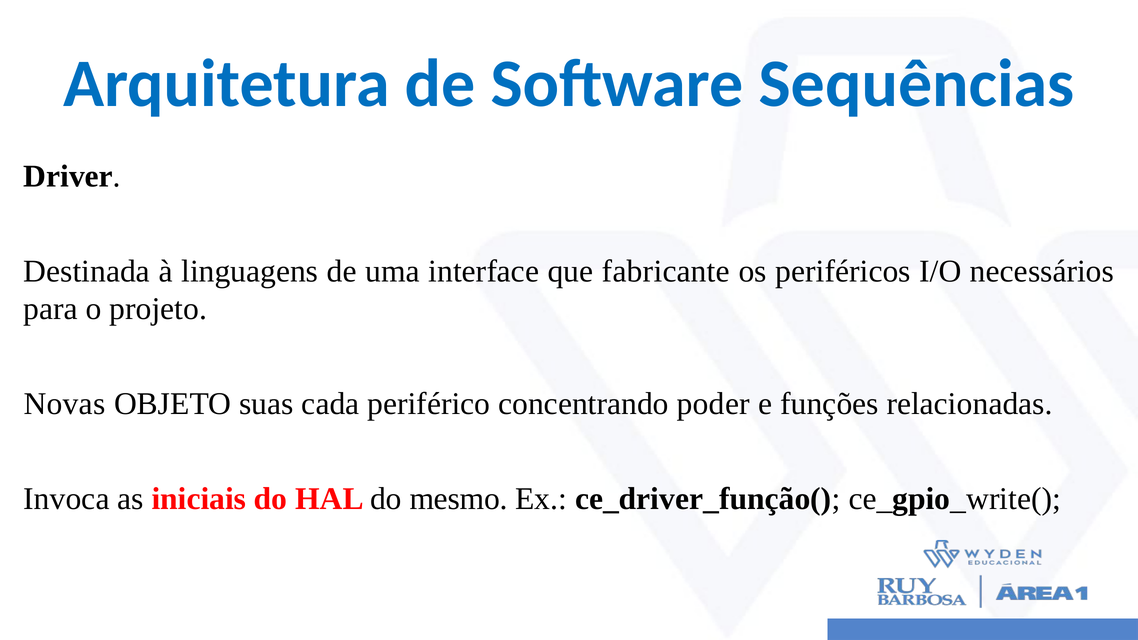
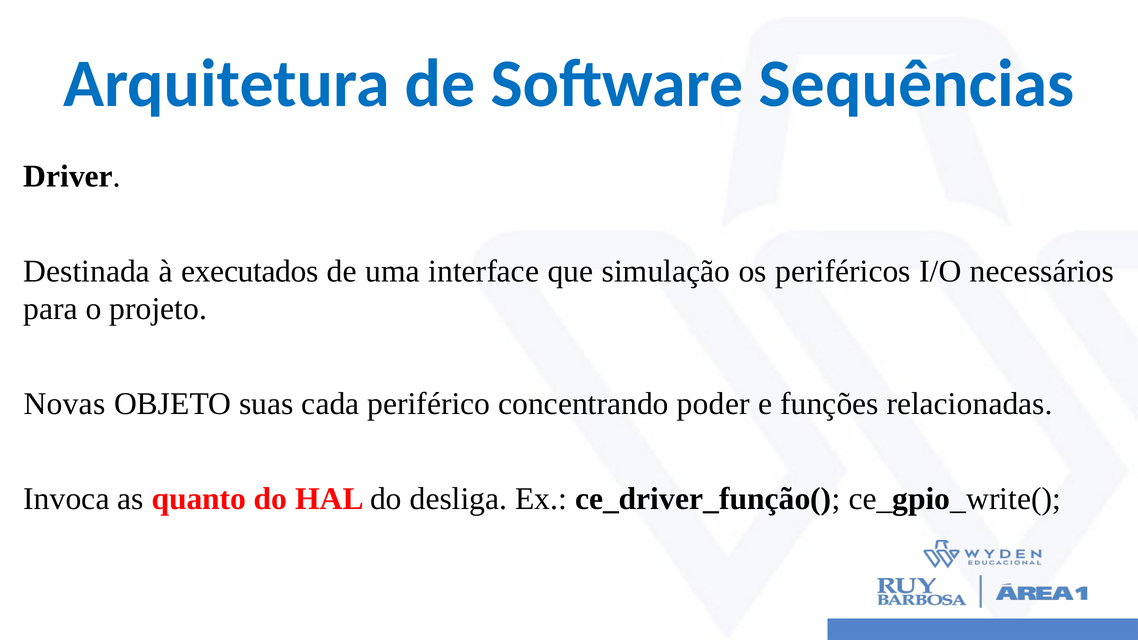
linguagens: linguagens -> executados (250, 271)
fabricante: fabricante -> simulação (666, 271)
iniciais: iniciais -> quanto (199, 499)
mesmo: mesmo -> desliga (458, 499)
